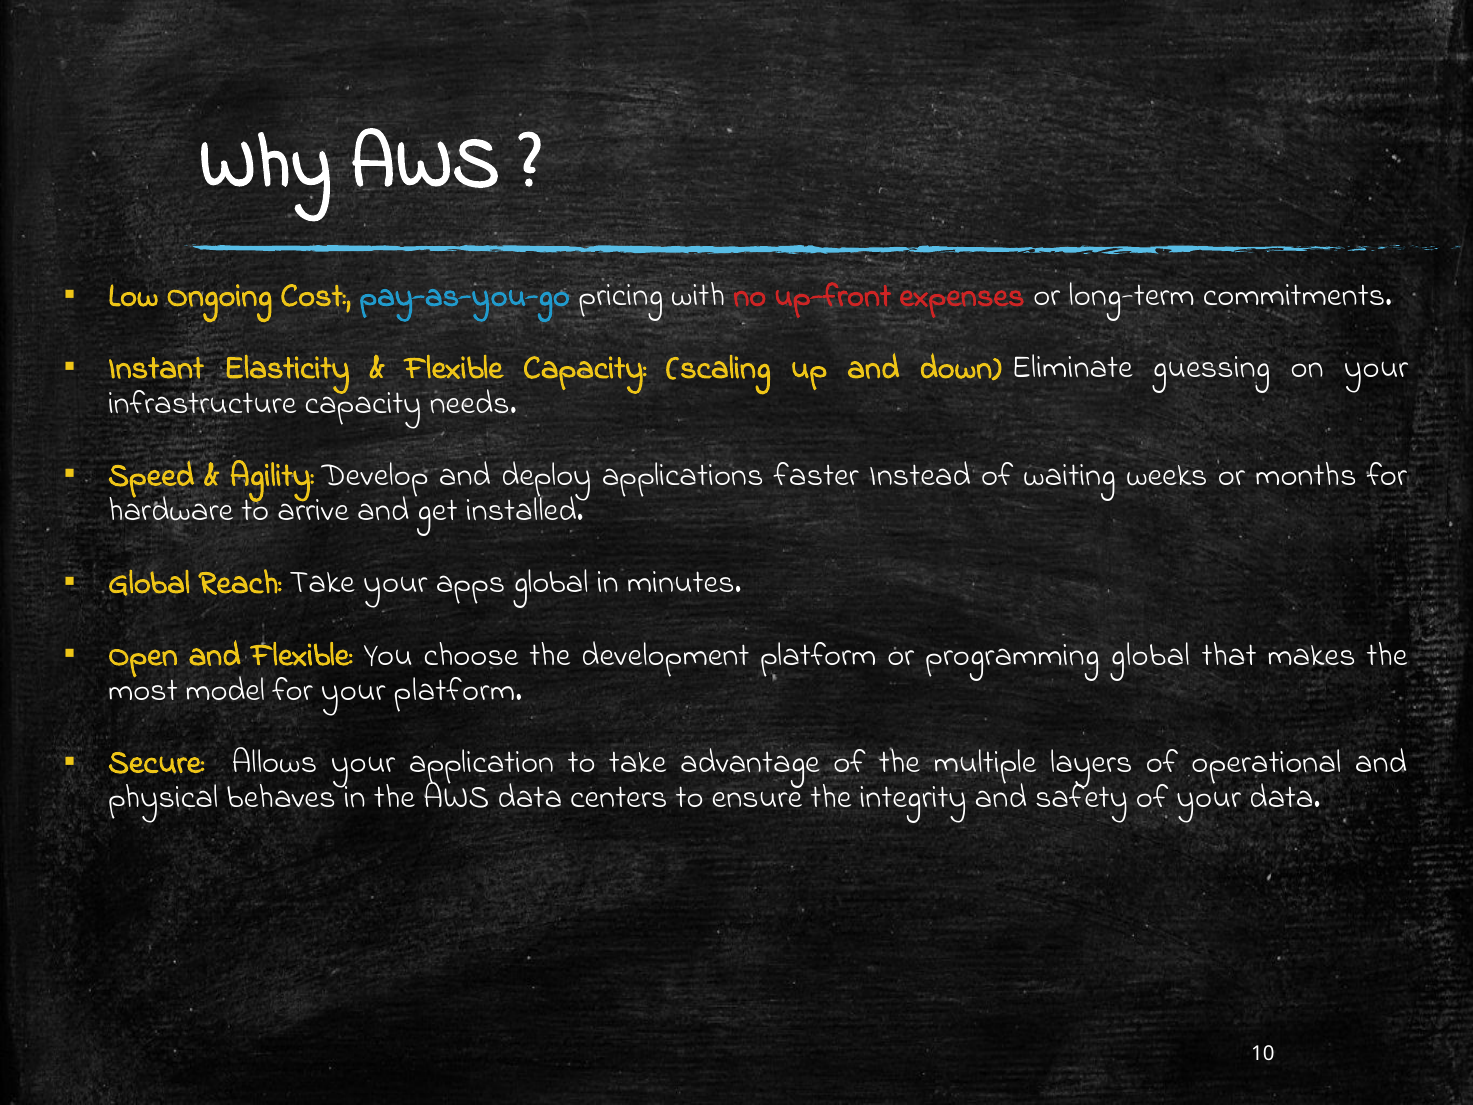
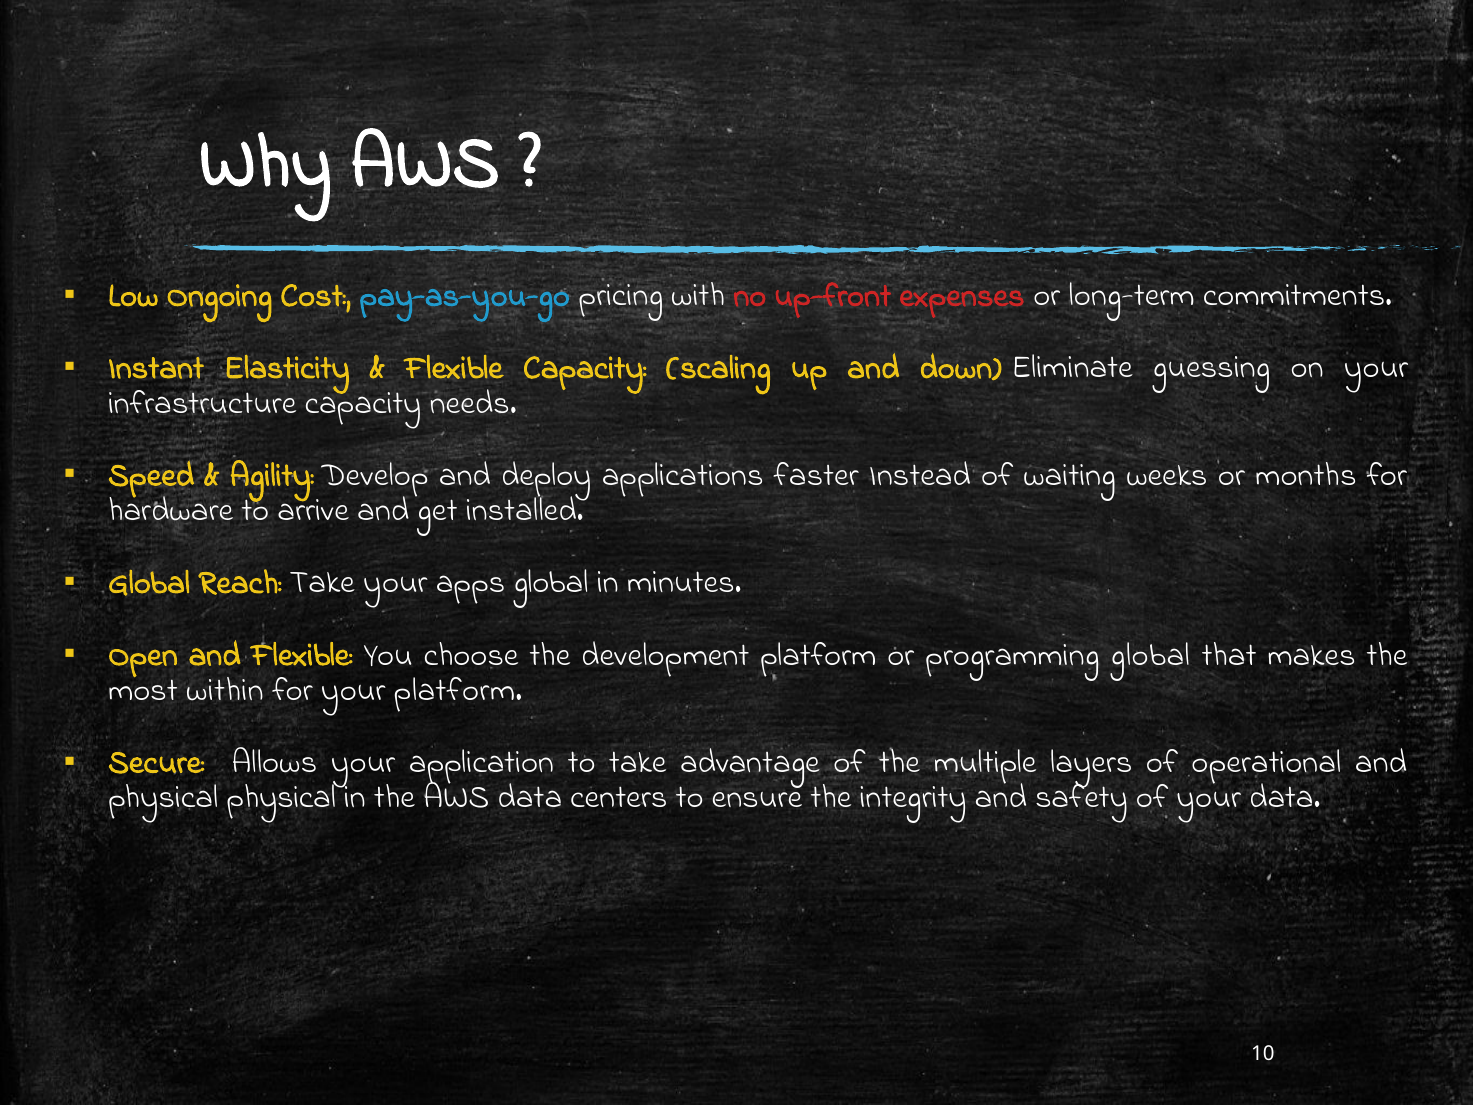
model: model -> within (225, 689)
physical behaves: behaves -> physical (281, 797)
